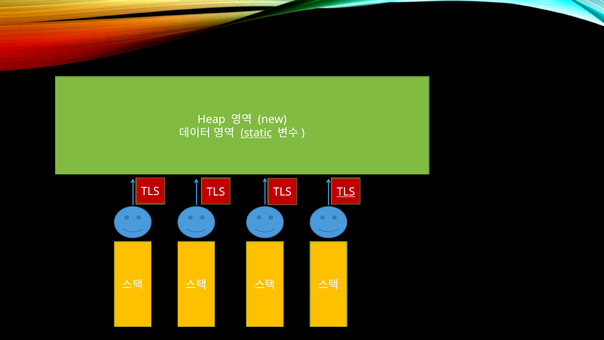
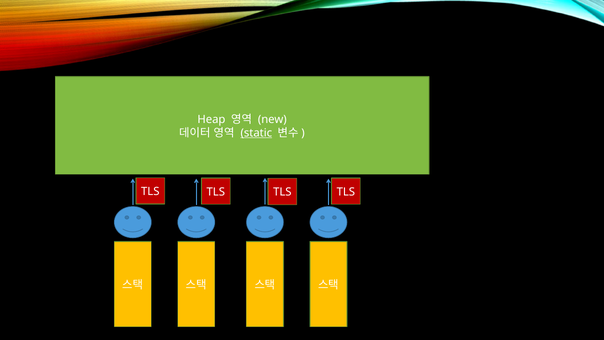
TLS underline: present -> none (346, 192)
